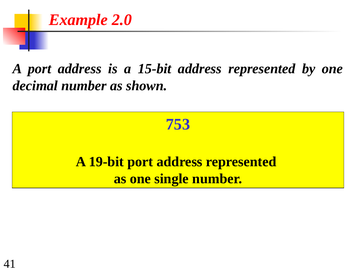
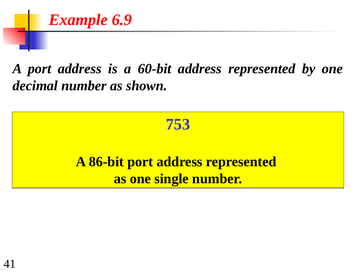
2.0: 2.0 -> 6.9 (122, 20)
15-bit: 15-bit -> 60-bit (155, 69)
19-bit: 19-bit -> 86-bit (106, 161)
